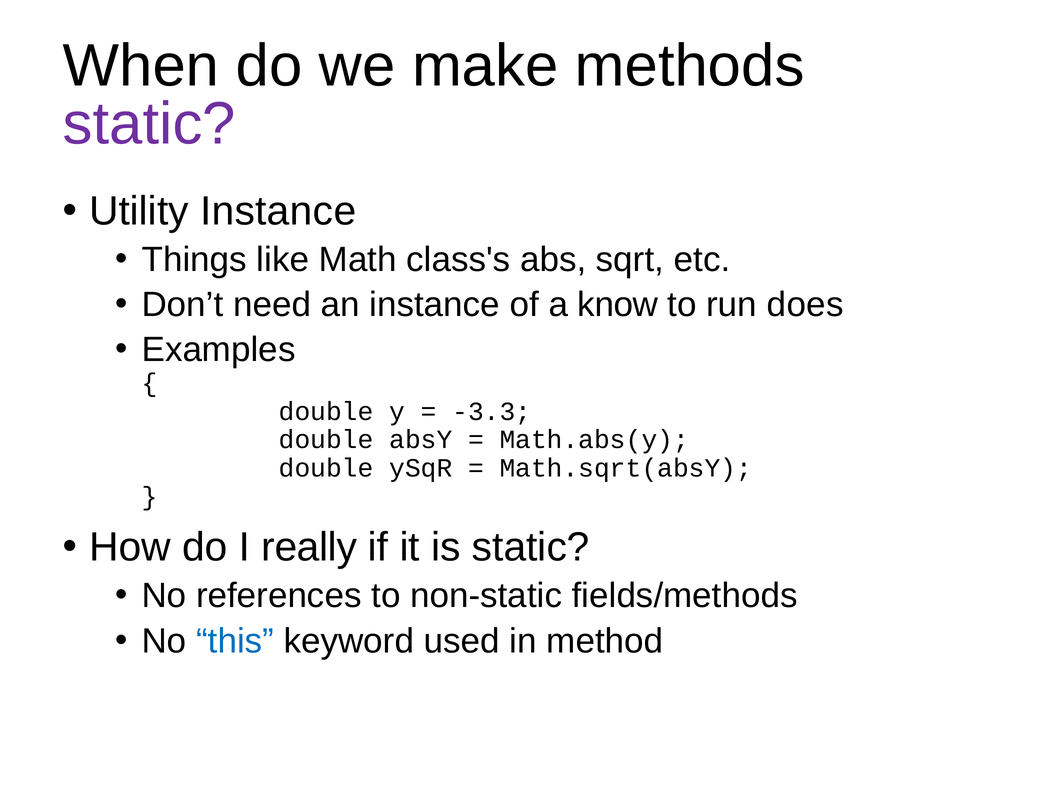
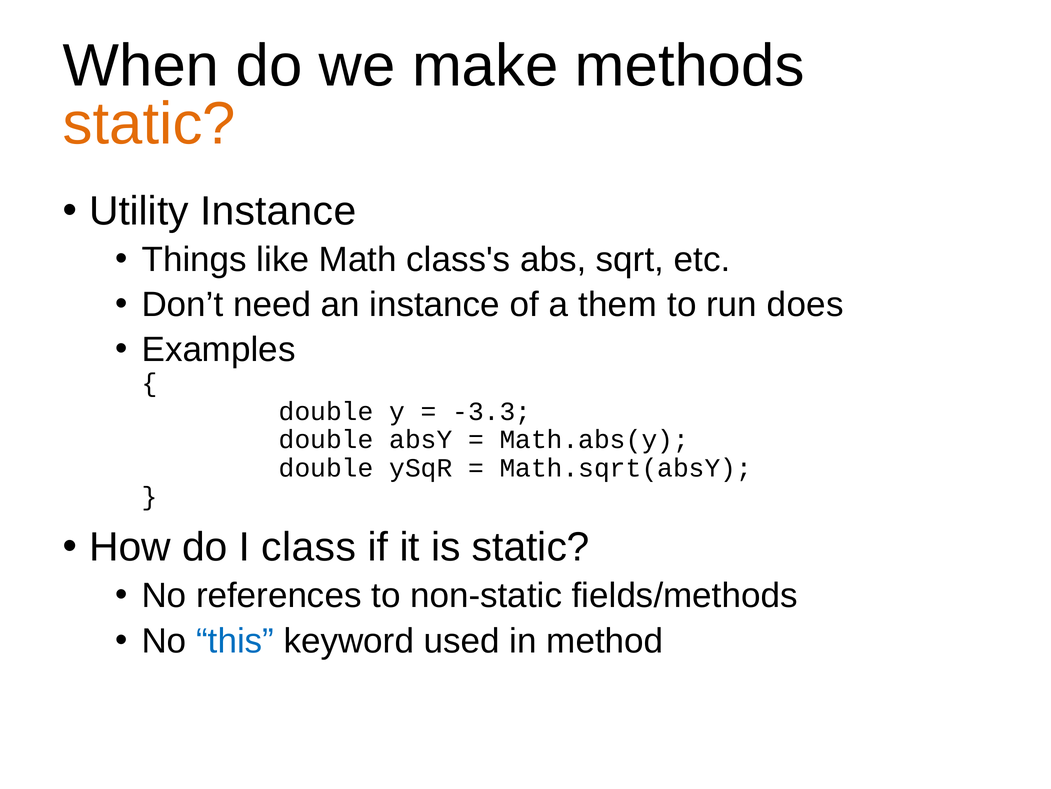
static colour: purple -> orange (149, 124)
know: know -> them (618, 304)
really: really -> class (309, 547)
